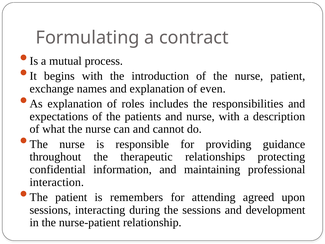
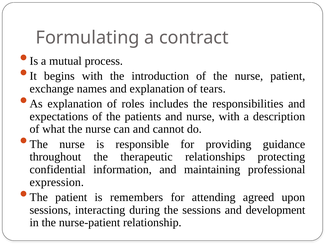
even: even -> tears (213, 89)
interaction: interaction -> expression (57, 182)
